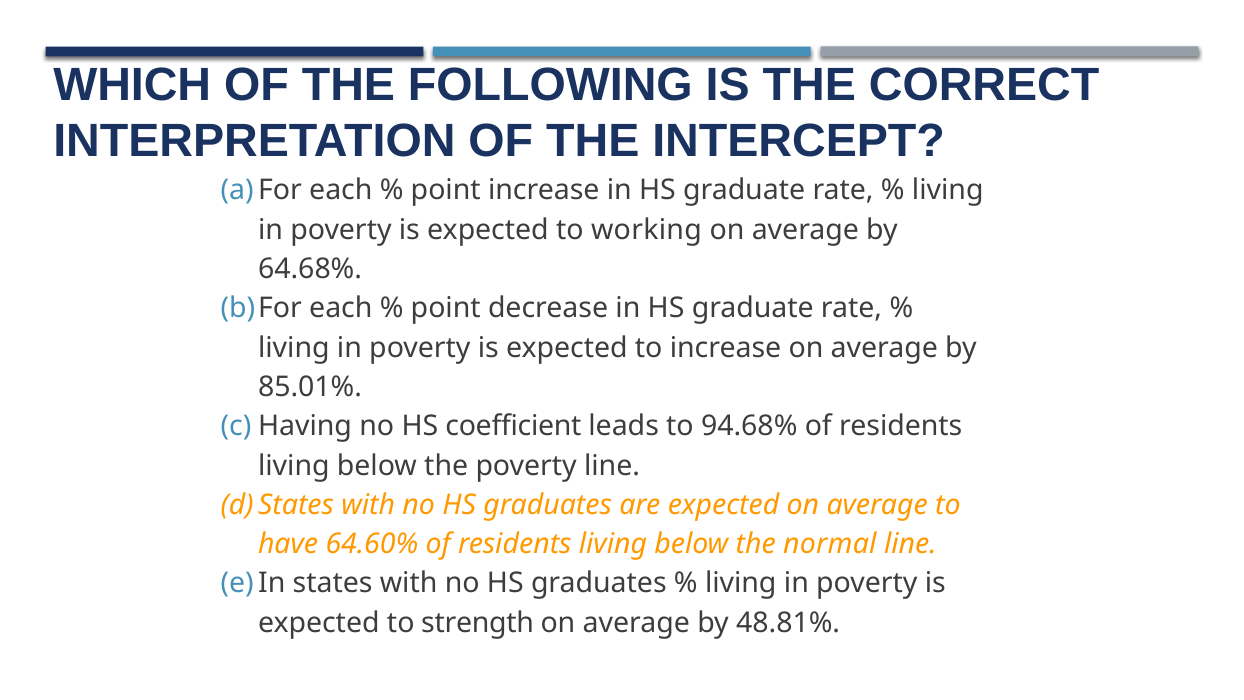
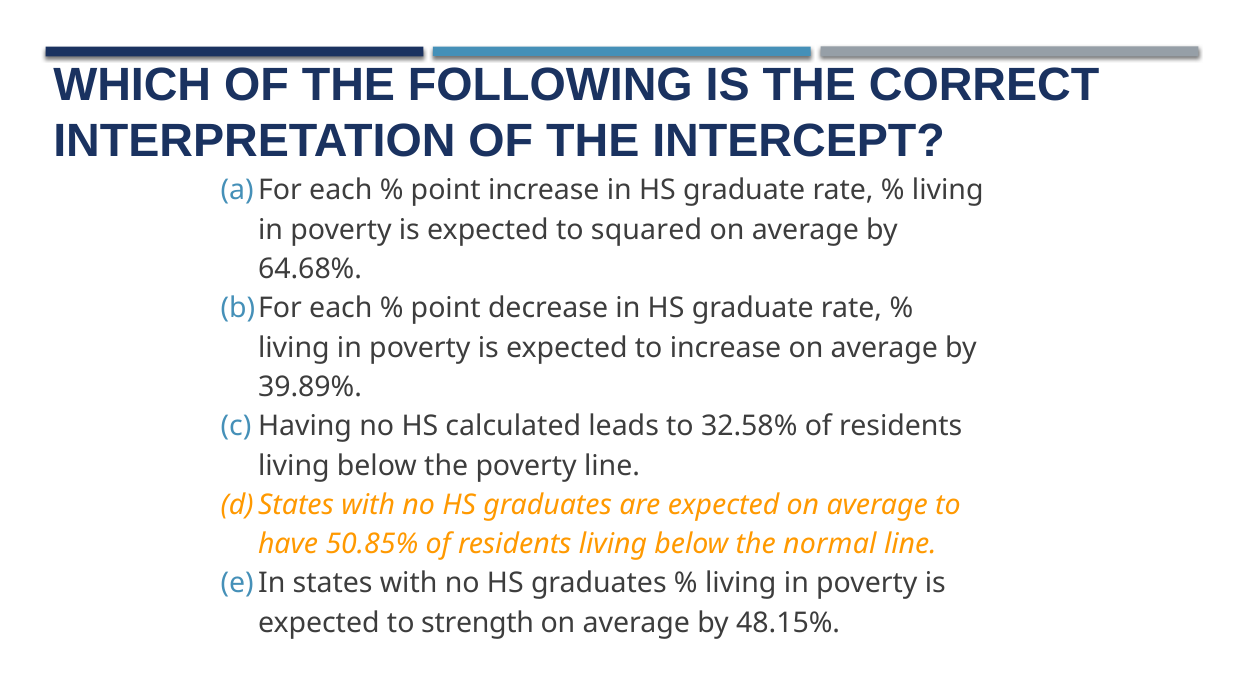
working: working -> squared (647, 230)
85.01%: 85.01% -> 39.89% (310, 387)
coefficient: coefficient -> calculated (513, 426)
94.68%: 94.68% -> 32.58% (749, 426)
64.60%: 64.60% -> 50.85% (372, 544)
48.81%: 48.81% -> 48.15% (788, 623)
